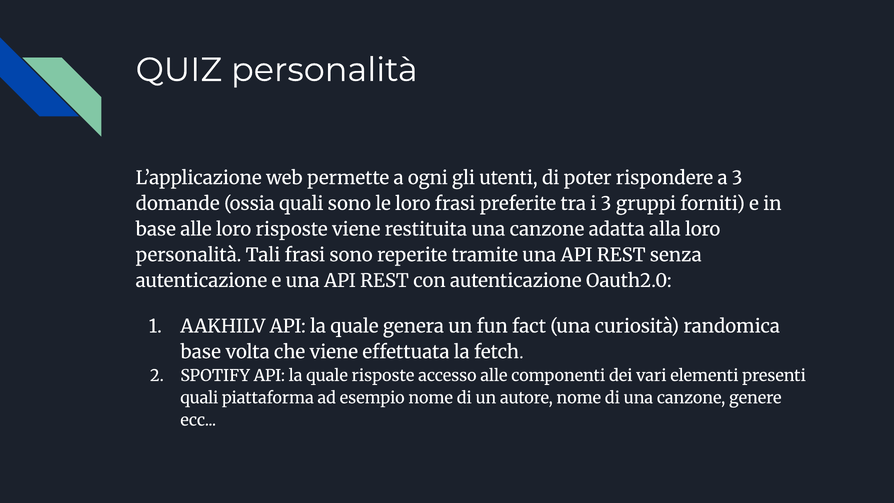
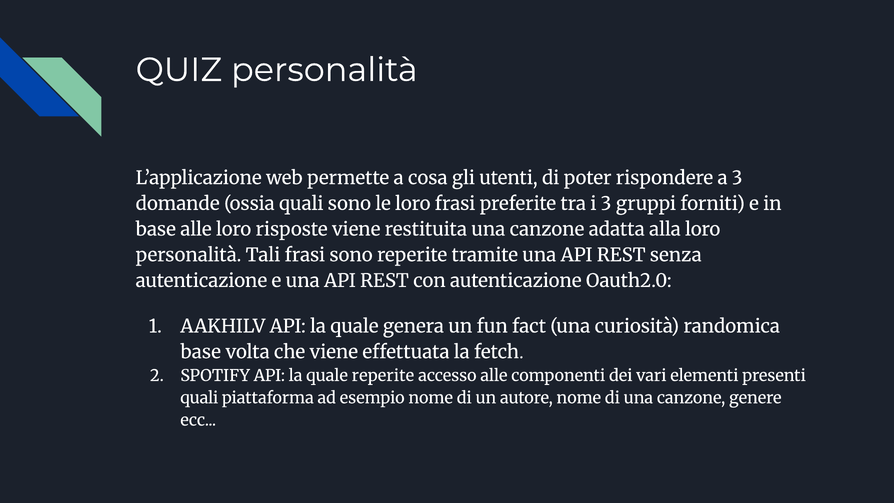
ogni: ogni -> cosa (428, 178)
quale risposte: risposte -> reperite (383, 376)
